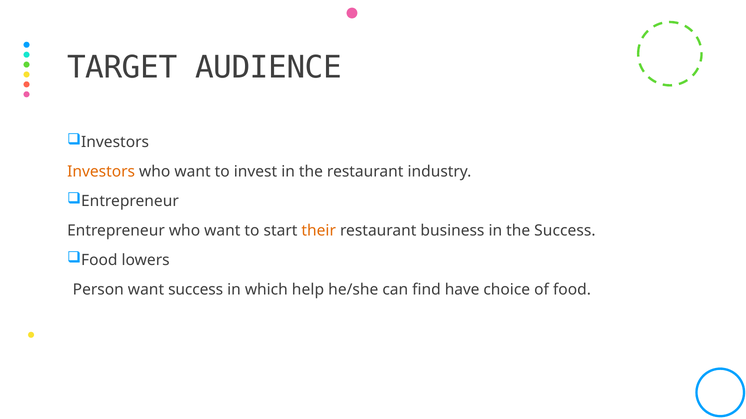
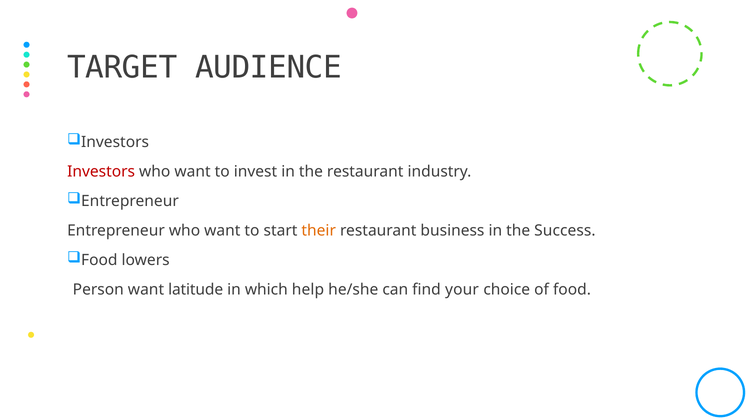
Investors colour: orange -> red (101, 172)
want success: success -> latitude (196, 290)
have: have -> your (462, 290)
